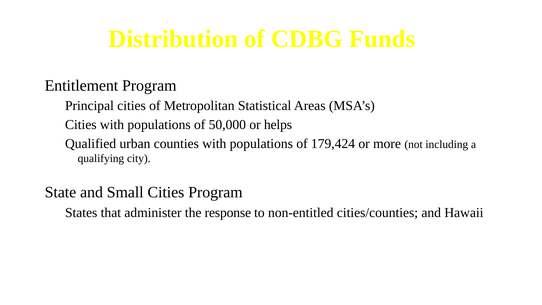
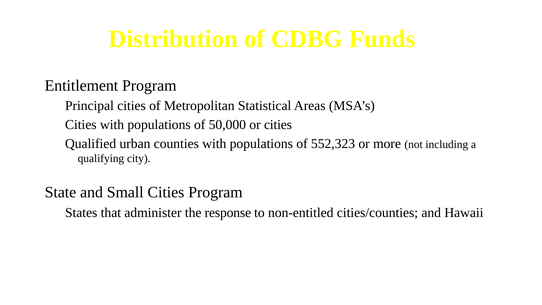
or helps: helps -> cities (278, 125)
179,424: 179,424 -> 552,323 (333, 144)
